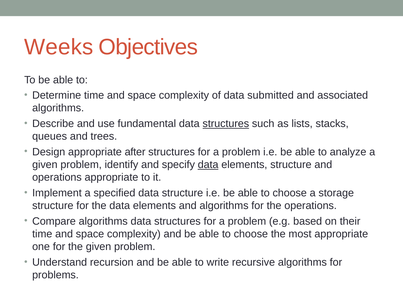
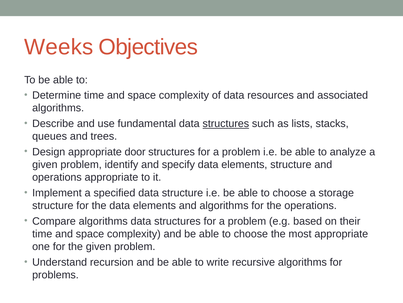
submitted: submitted -> resources (271, 95)
after: after -> door (135, 151)
data underline: present -> none (208, 164)
